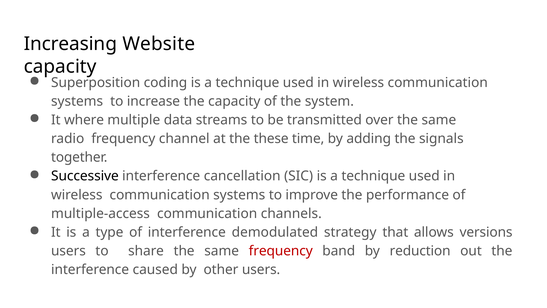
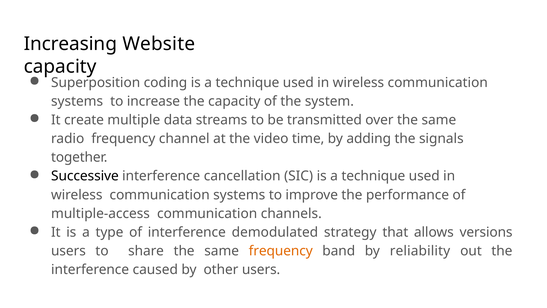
where: where -> create (84, 120)
these: these -> video (271, 139)
frequency colour: red -> orange (281, 251)
reduction: reduction -> reliability (420, 251)
